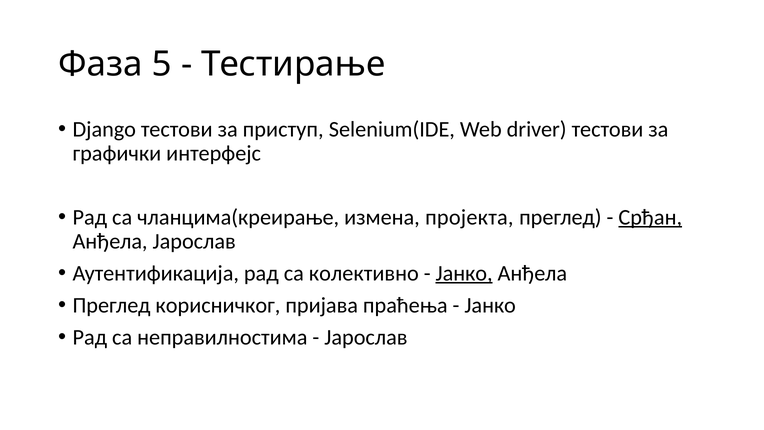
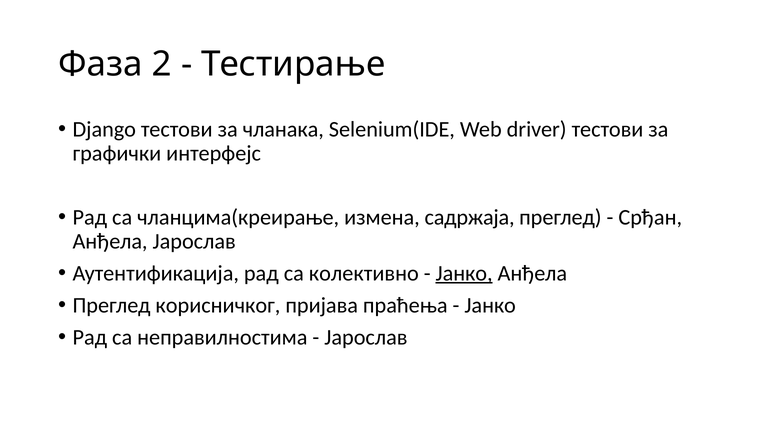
5: 5 -> 2 (162, 64)
приступ: приступ -> чланака (283, 129)
пројекта: пројекта -> садржаја (470, 217)
Срђан underline: present -> none (650, 217)
